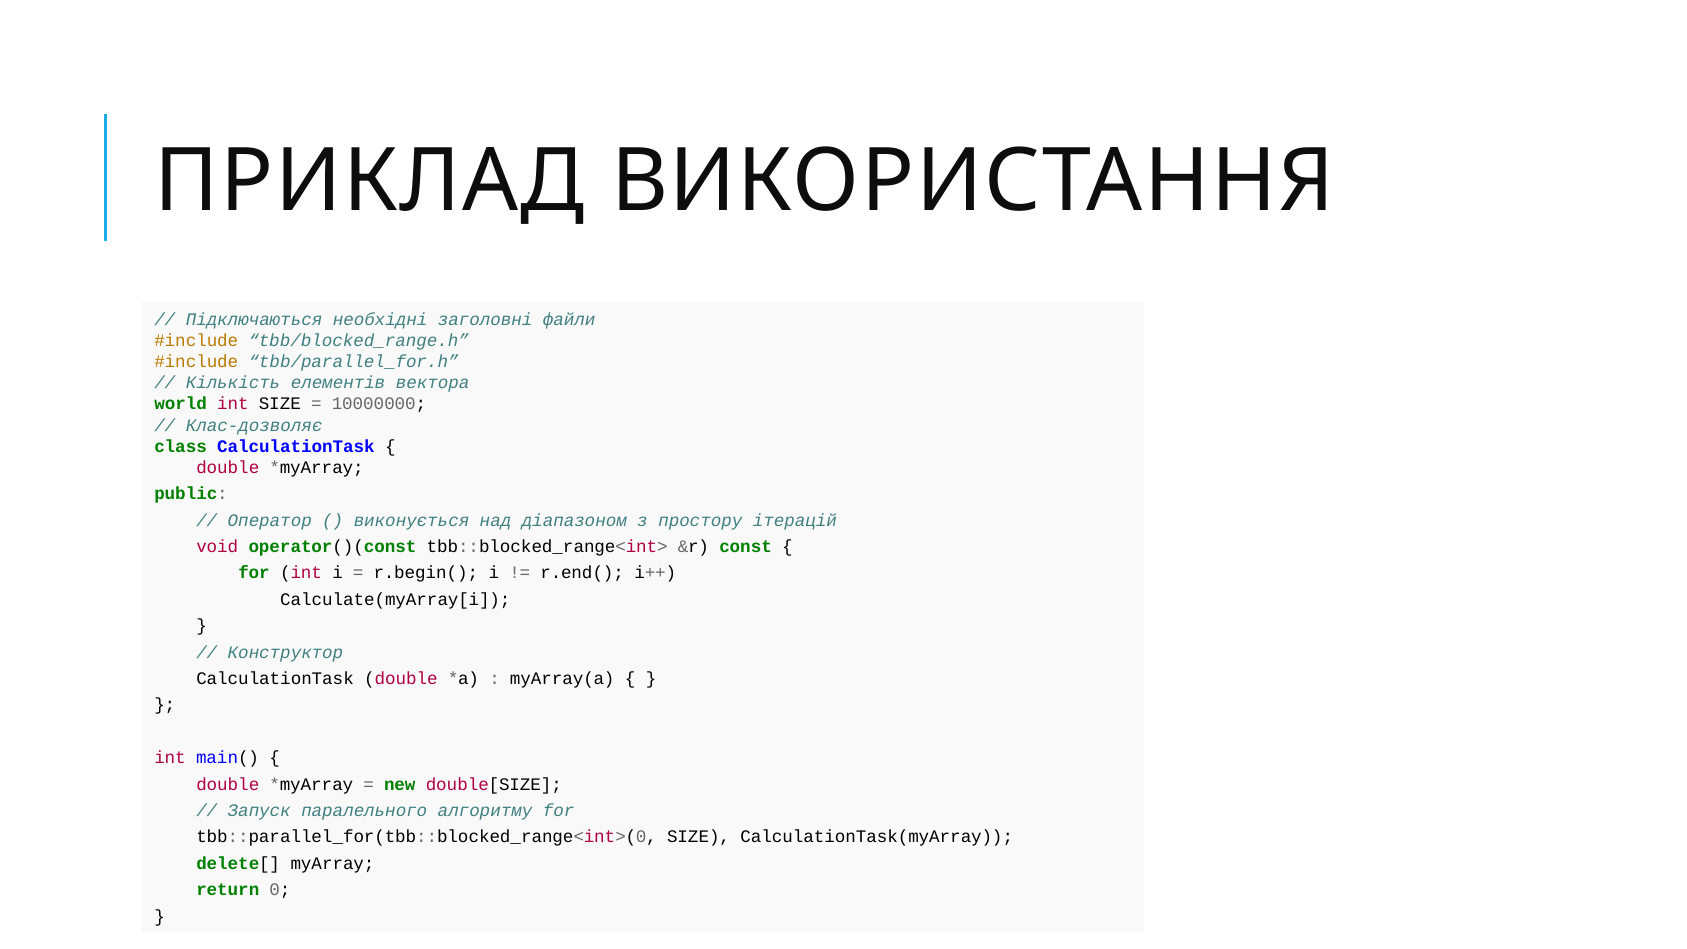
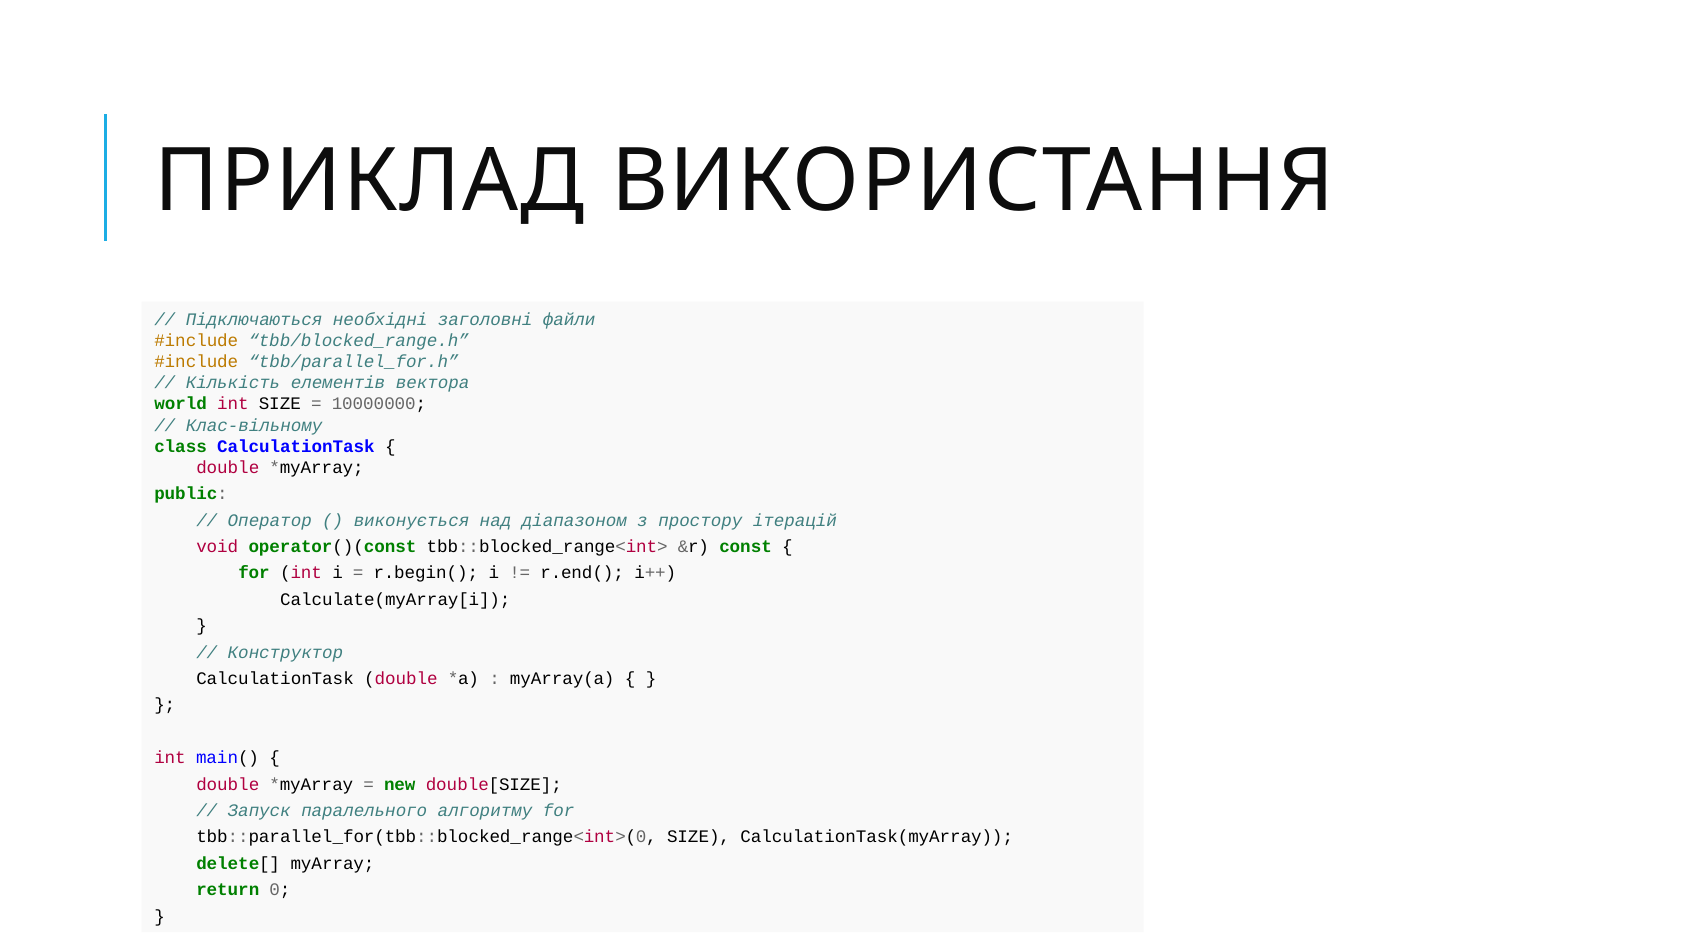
Клас-дозволяє: Клас-дозволяє -> Клас-вільному (254, 425)
